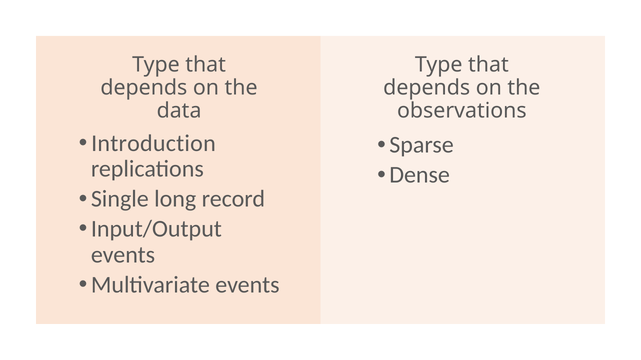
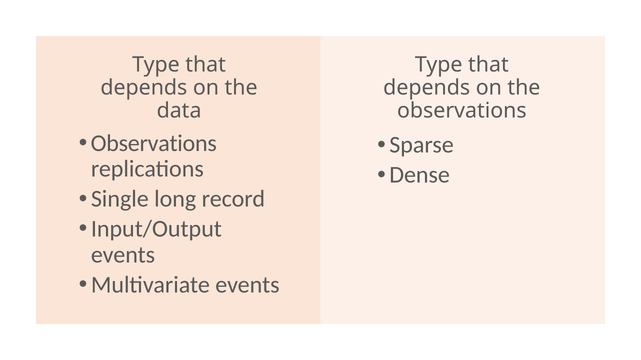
Introduction: Introduction -> Observations (154, 143)
